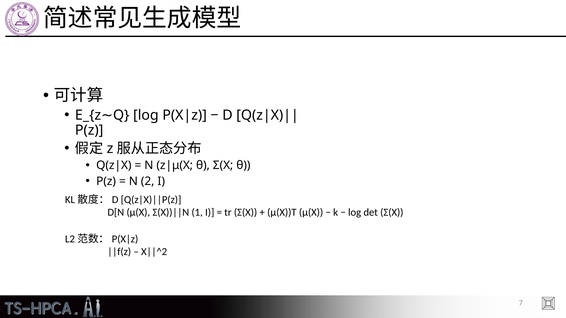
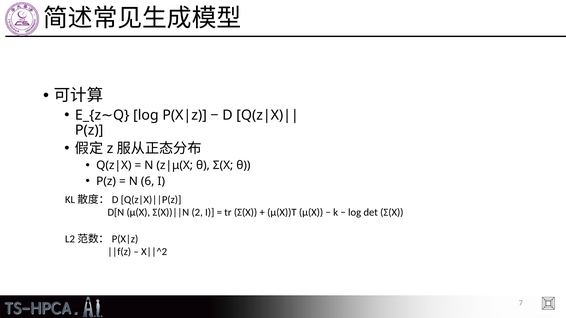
2: 2 -> 6 (148, 181)
1: 1 -> 2 (197, 212)
